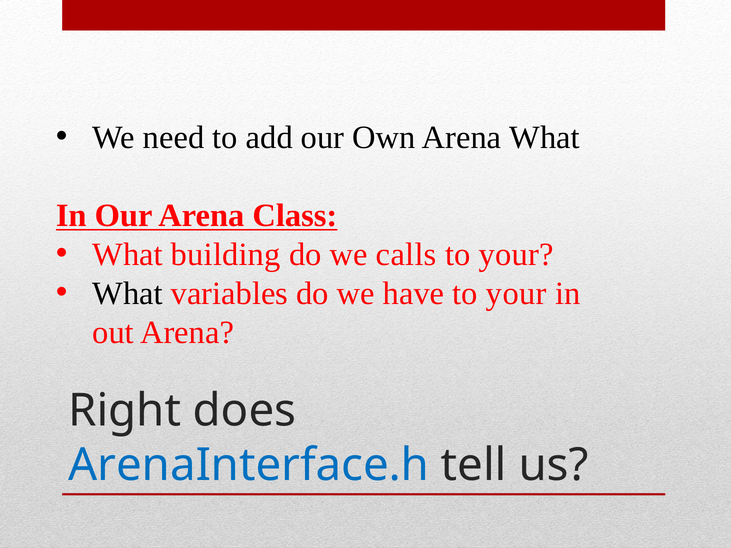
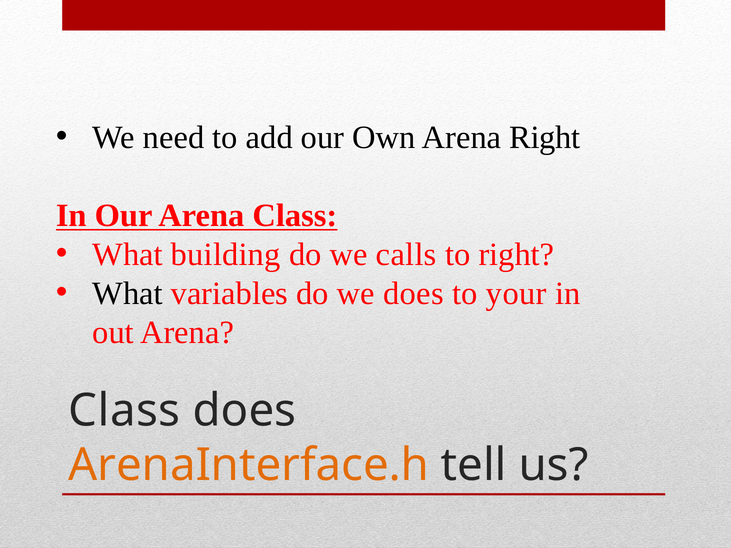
Arena What: What -> Right (545, 137)
your: your -> right (516, 254)
we have: have -> does (413, 293)
Right: Right -> Class (124, 411)
ArenaInterface.h colour: blue -> orange (249, 466)
